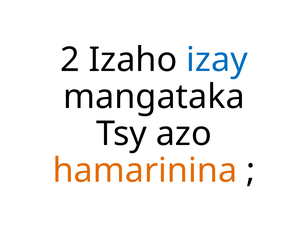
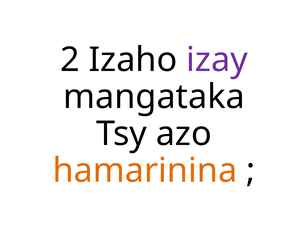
izay colour: blue -> purple (217, 60)
